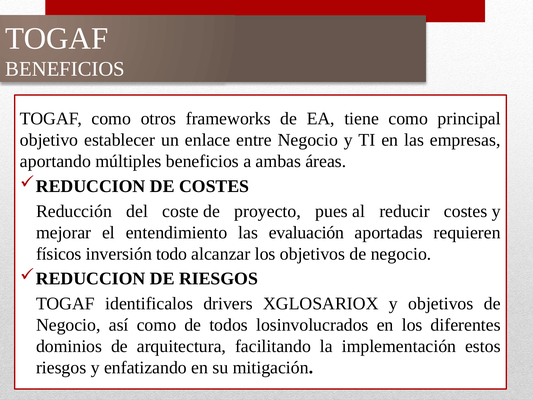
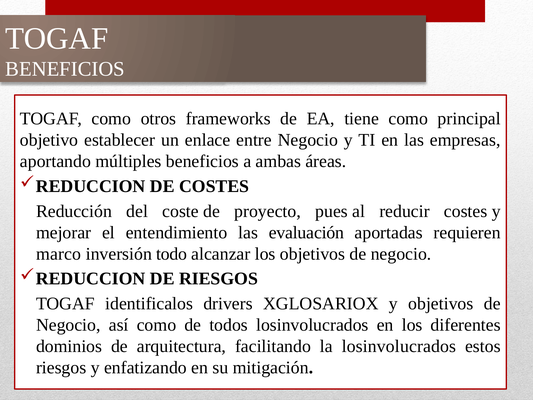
físicos: físicos -> marco (59, 254)
la implementación: implementación -> losinvolucrados (399, 346)
